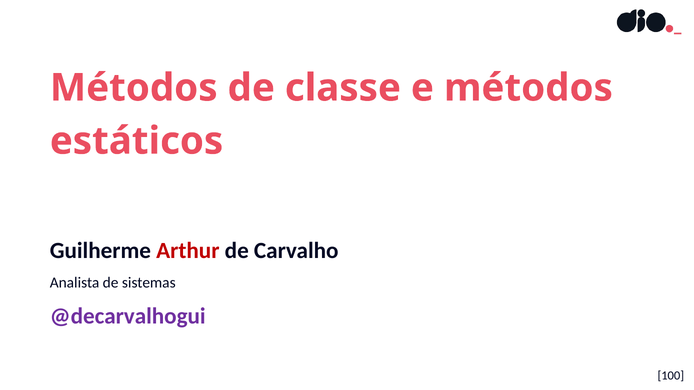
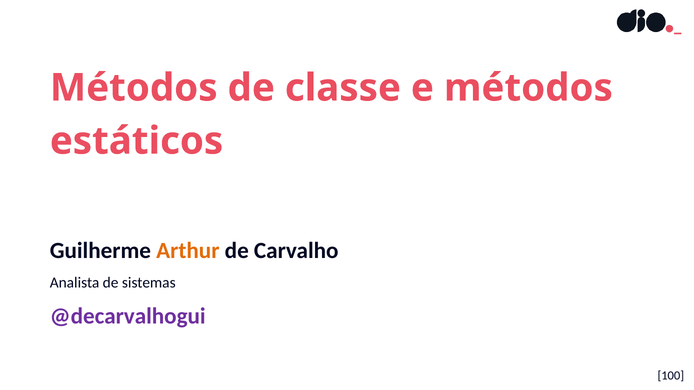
Arthur colour: red -> orange (188, 251)
